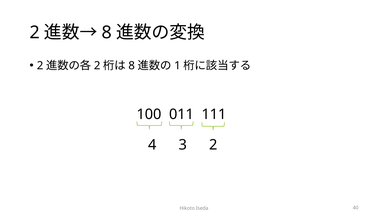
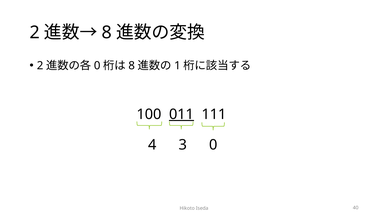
2: 2 -> 0 (97, 66)
011 underline: none -> present (182, 114)
3 2: 2 -> 0 (213, 145)
